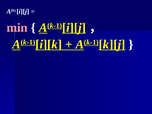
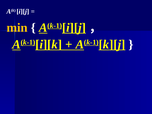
min colour: pink -> yellow (17, 28)
